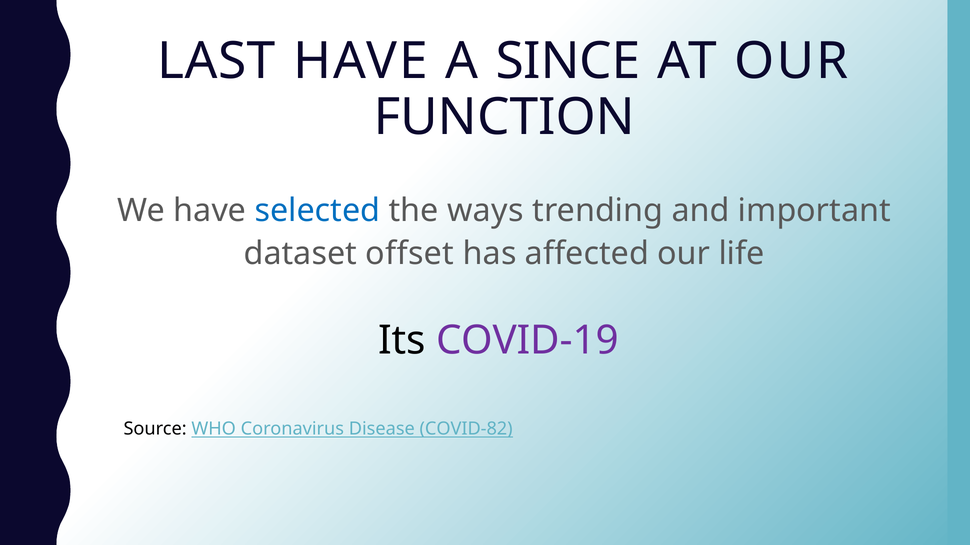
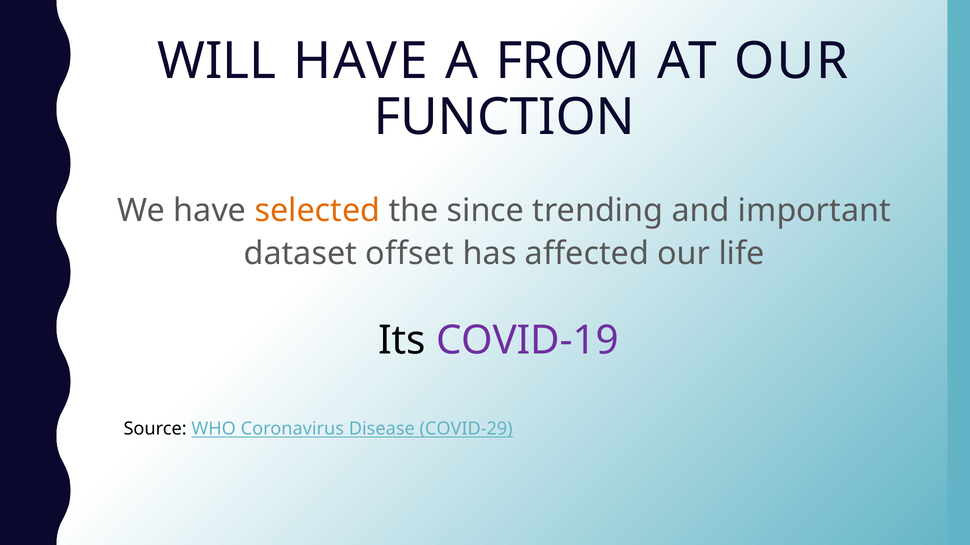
LAST: LAST -> WILL (217, 62)
SINCE: SINCE -> FROM (568, 62)
selected colour: blue -> orange (317, 211)
ways: ways -> since (486, 211)
COVID-82: COVID-82 -> COVID-29 (466, 429)
